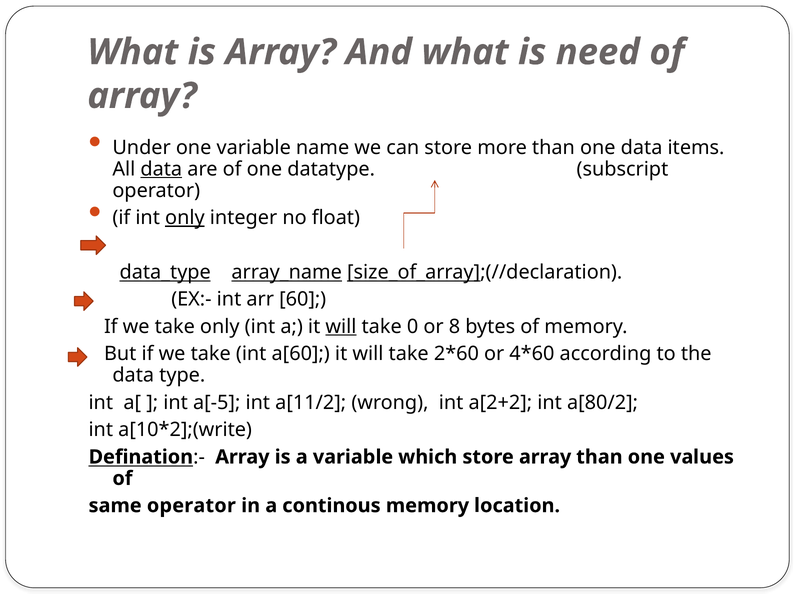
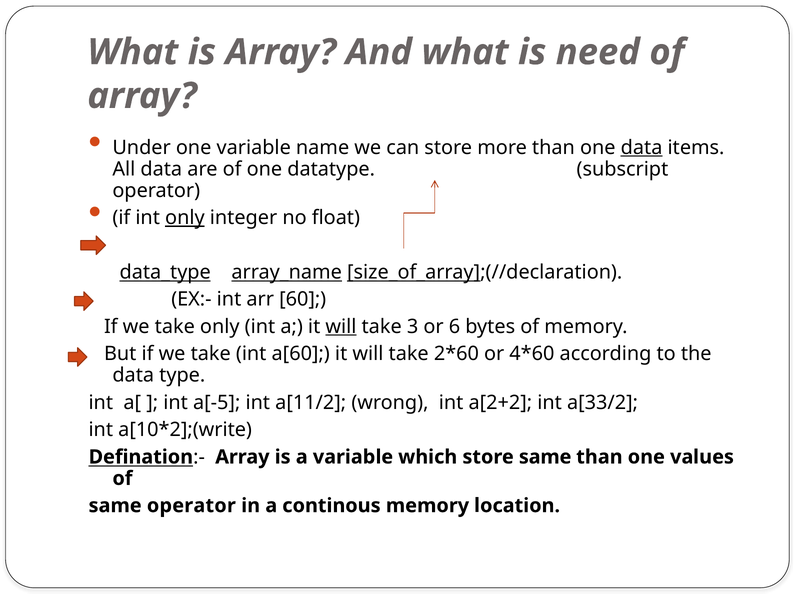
data underline: none -> present (642, 148)
data underline: present -> none (161, 169)
0: 0 -> 3 (413, 327)
8: 8 -> 6 (454, 327)
a[80/2: a[80/2 -> a[33/2 (602, 403)
store array: array -> same (545, 457)
